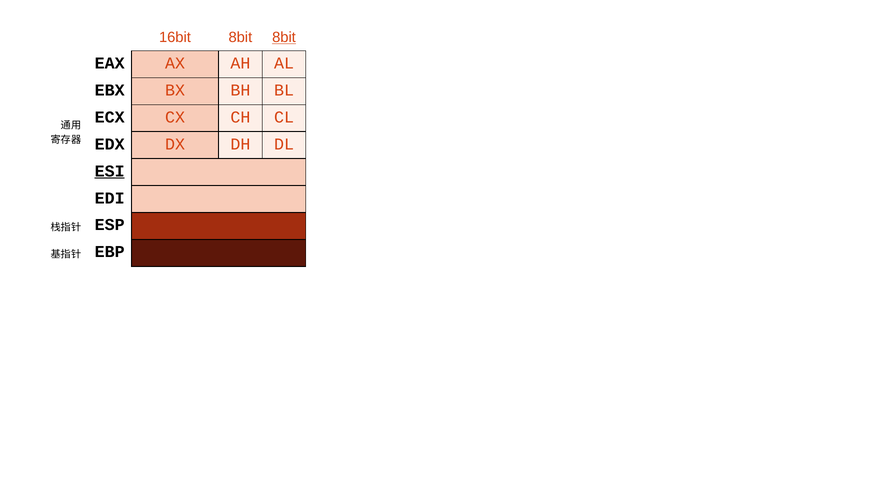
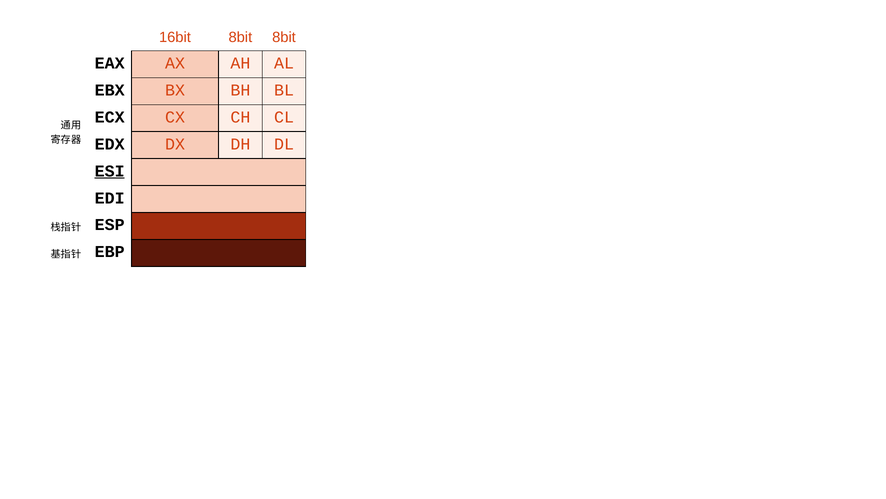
8bit underline: present -> none (284, 37)
